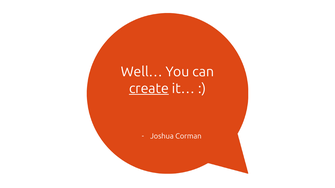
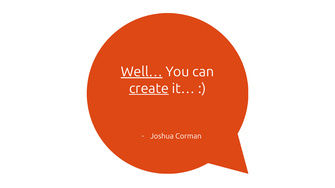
Well… underline: none -> present (142, 72)
